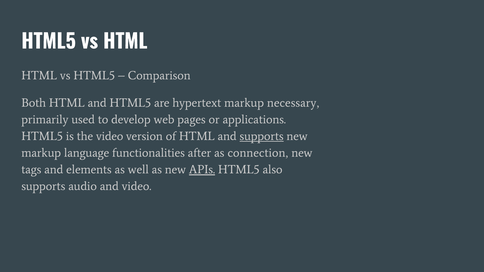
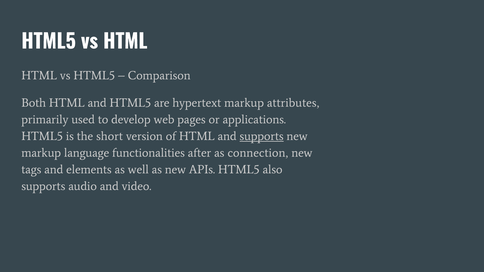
necessary: necessary -> attributes (293, 103)
the video: video -> short (110, 136)
APIs underline: present -> none (202, 170)
